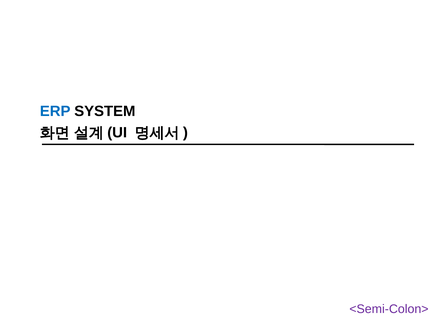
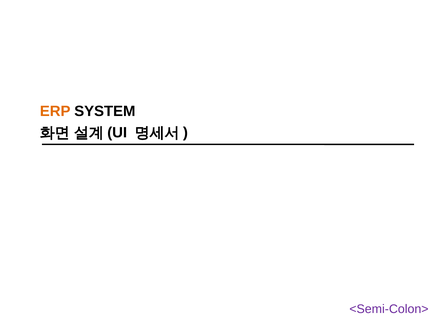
ERP colour: blue -> orange (55, 111)
